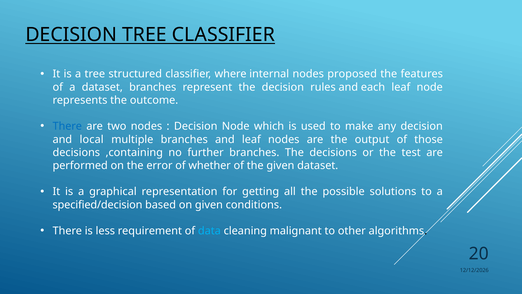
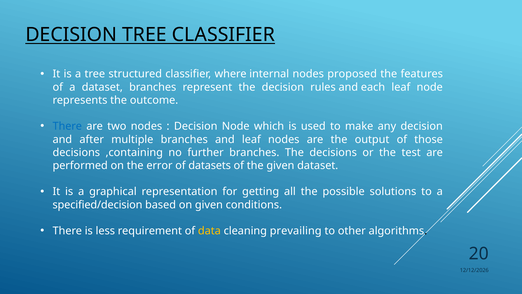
local: local -> after (92, 139)
whether: whether -> datasets (210, 165)
data colour: light blue -> yellow (209, 231)
malignant: malignant -> prevailing (296, 231)
